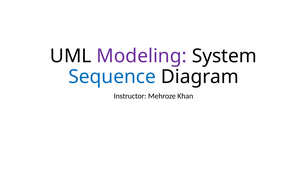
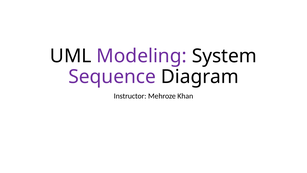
Sequence colour: blue -> purple (112, 77)
